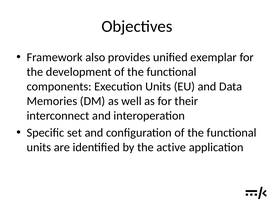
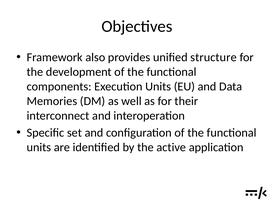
exemplar: exemplar -> structure (214, 57)
